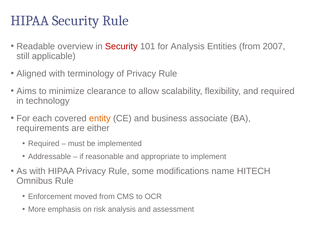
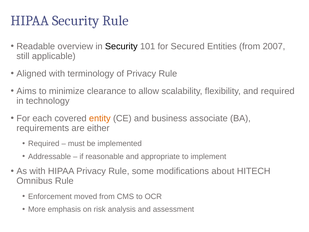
Security colour: red -> black (121, 46)
for Analysis: Analysis -> Secured (188, 46)
name: name -> about (223, 171)
